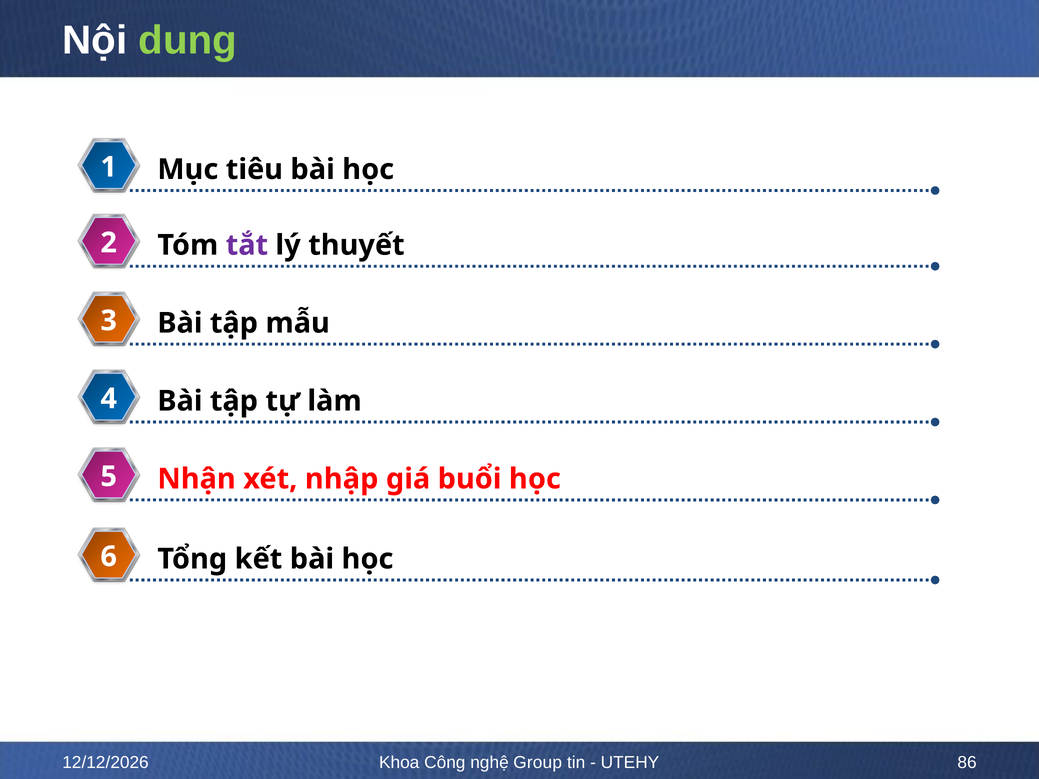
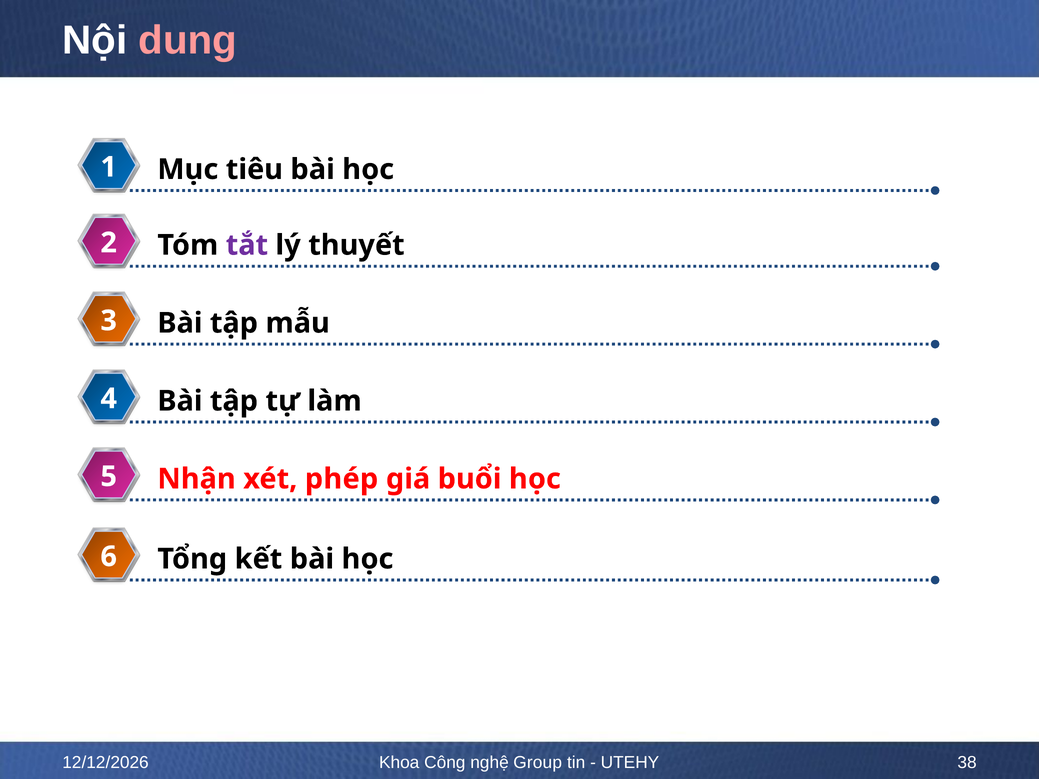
dung colour: light green -> pink (188, 41)
nhập: nhập -> phép (342, 479)
86: 86 -> 38 (967, 763)
